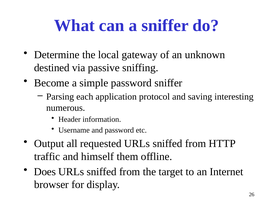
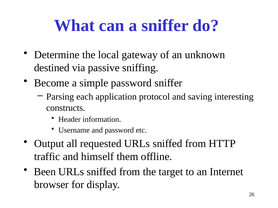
numerous: numerous -> constructs (66, 108)
Does: Does -> Been (45, 172)
